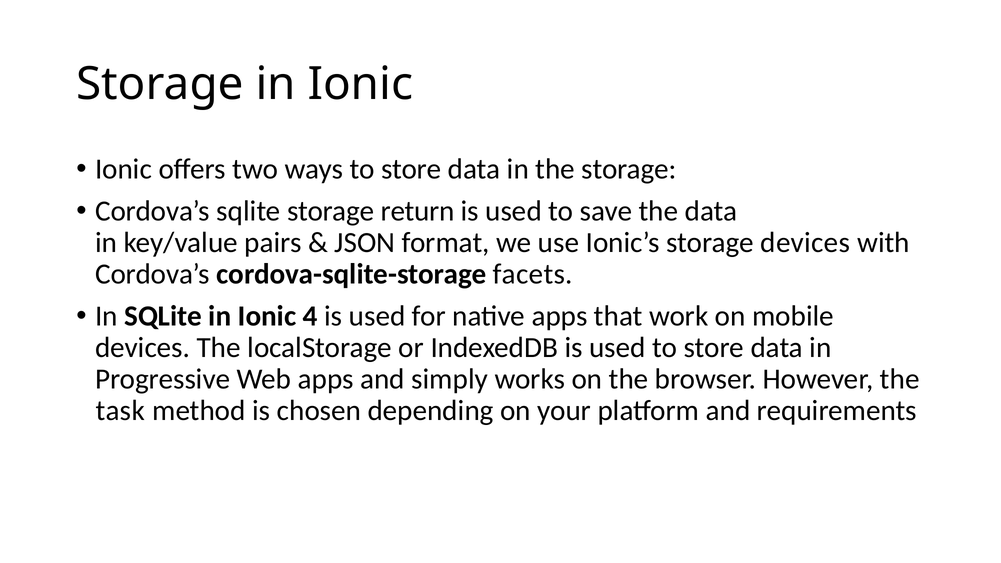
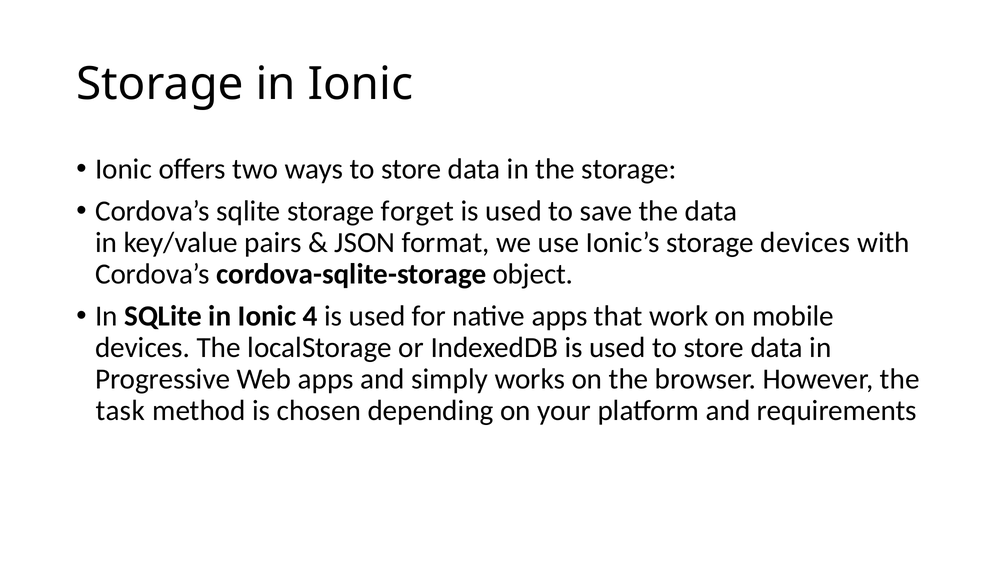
return: return -> forget (417, 211)
facets: facets -> object (533, 274)
